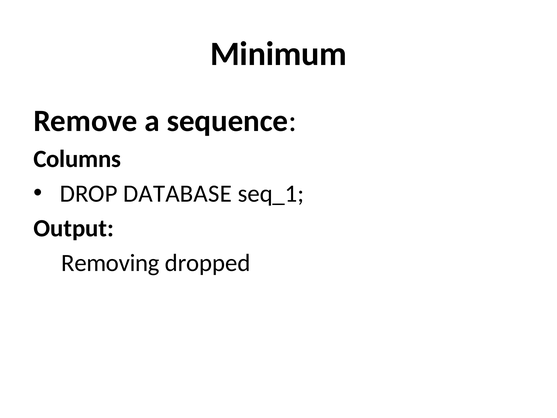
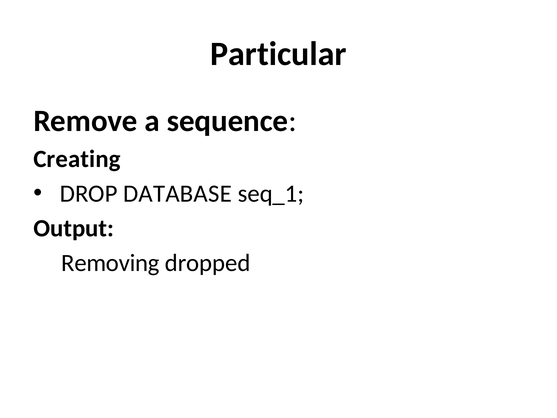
Minimum: Minimum -> Particular (278, 54)
Columns: Columns -> Creating (77, 159)
